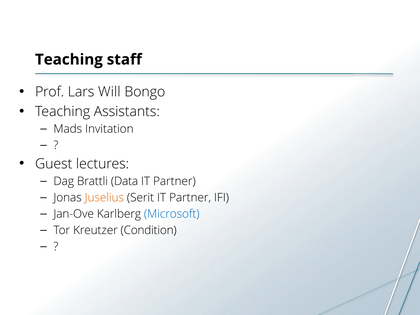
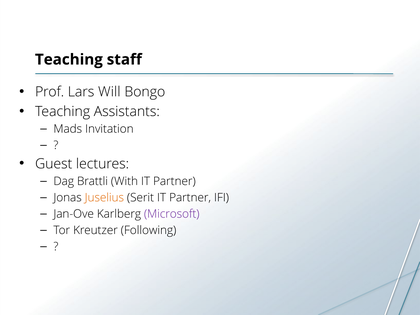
Data: Data -> With (124, 181)
Microsoft colour: blue -> purple (172, 214)
Condition: Condition -> Following (149, 230)
